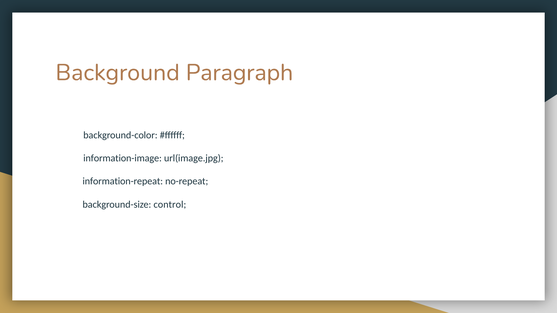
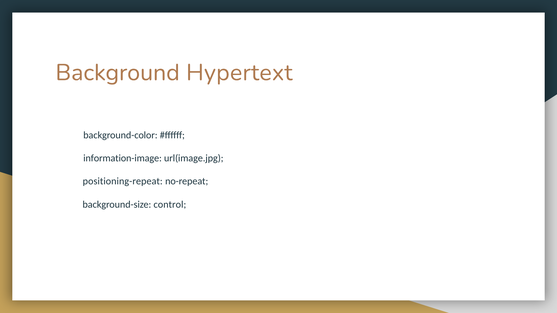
Paragraph: Paragraph -> Hypertext (239, 73)
information-repeat: information-repeat -> positioning-repeat (123, 182)
